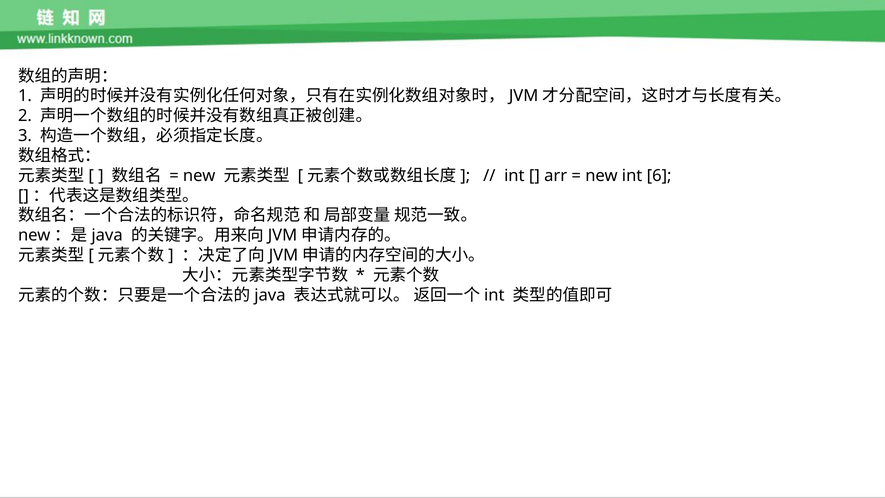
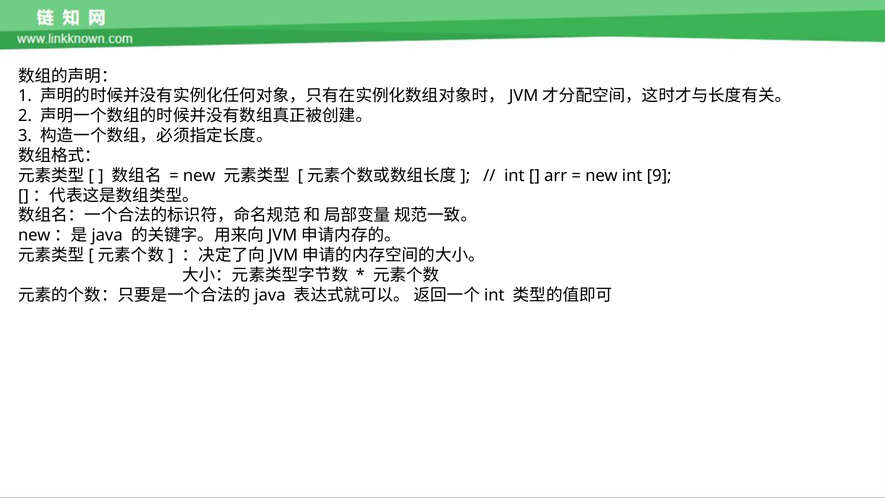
6: 6 -> 9 (659, 176)
